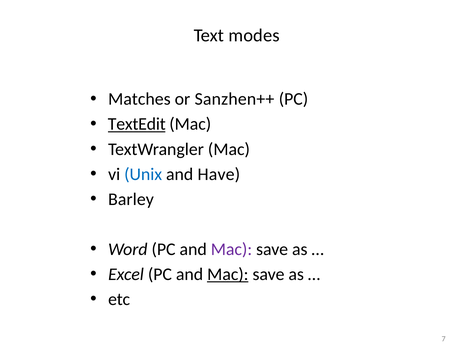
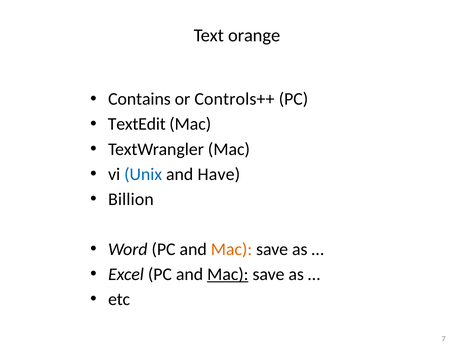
modes: modes -> orange (254, 36)
Matches: Matches -> Contains (139, 99)
Sanzhen++: Sanzhen++ -> Controls++ (234, 99)
TextEdit underline: present -> none (137, 124)
Barley: Barley -> Billion (131, 199)
Mac colour: purple -> orange (231, 250)
